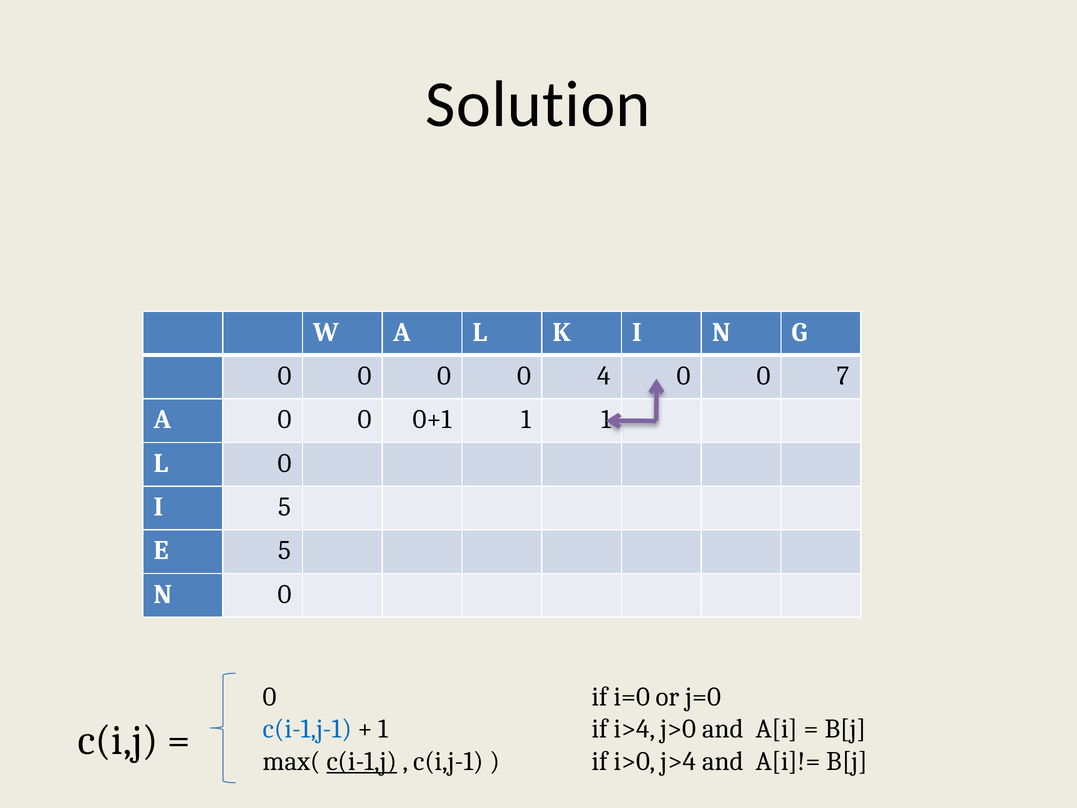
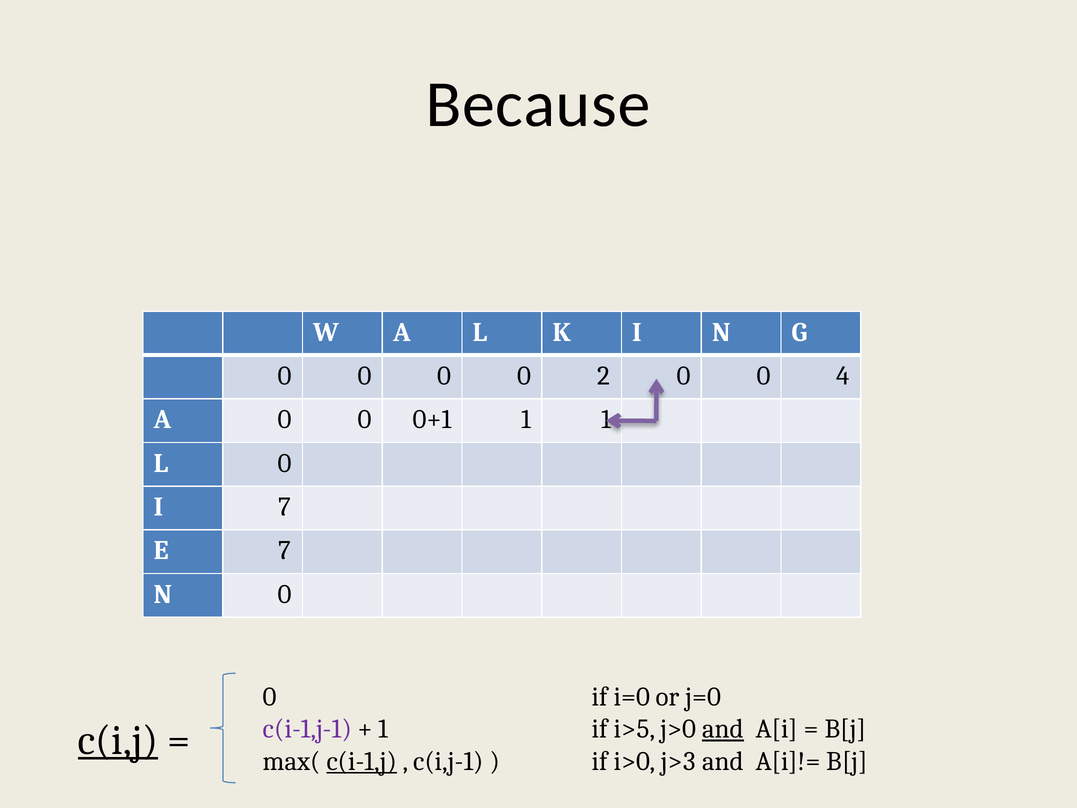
Solution: Solution -> Because (538, 104)
4: 4 -> 2 (604, 376)
7: 7 -> 4 (843, 376)
I 5: 5 -> 7 (285, 507)
E 5: 5 -> 7 (285, 550)
c(i-1,j-1 colour: blue -> purple (307, 729)
i>4: i>4 -> i>5 (634, 729)
and underline: none -> present (723, 729)
c(i,j underline: none -> present (118, 740)
j>4: j>4 -> j>3 (678, 761)
